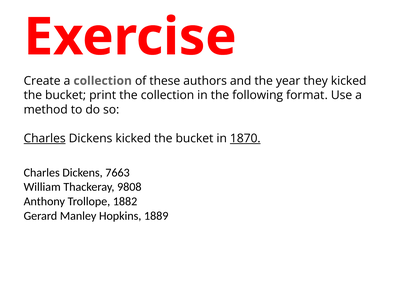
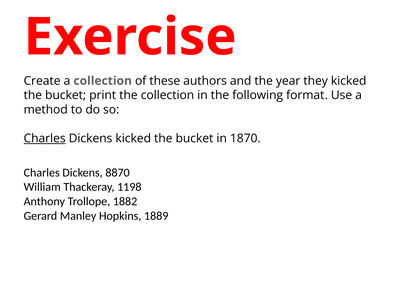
1870 underline: present -> none (245, 139)
7663: 7663 -> 8870 (118, 173)
9808: 9808 -> 1198 (129, 187)
